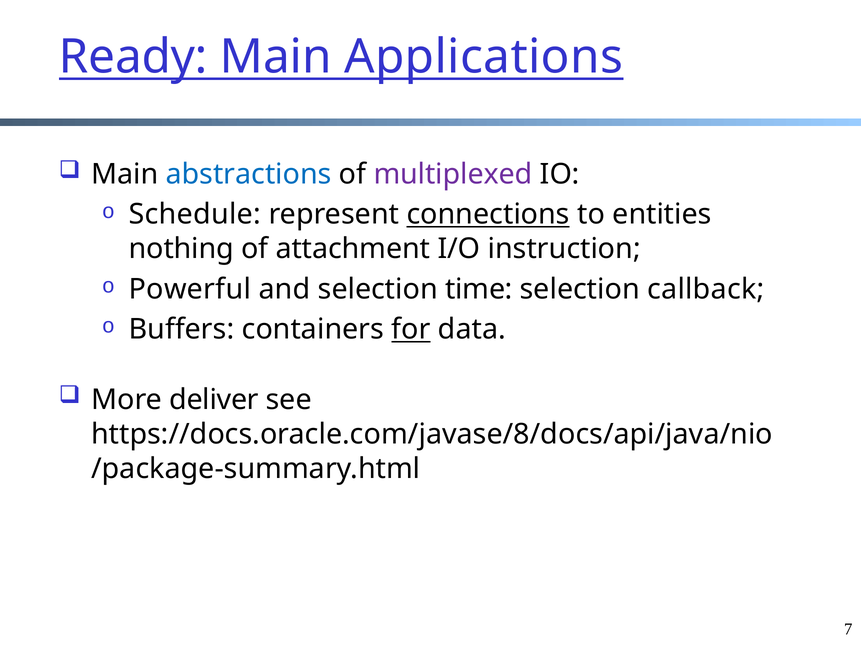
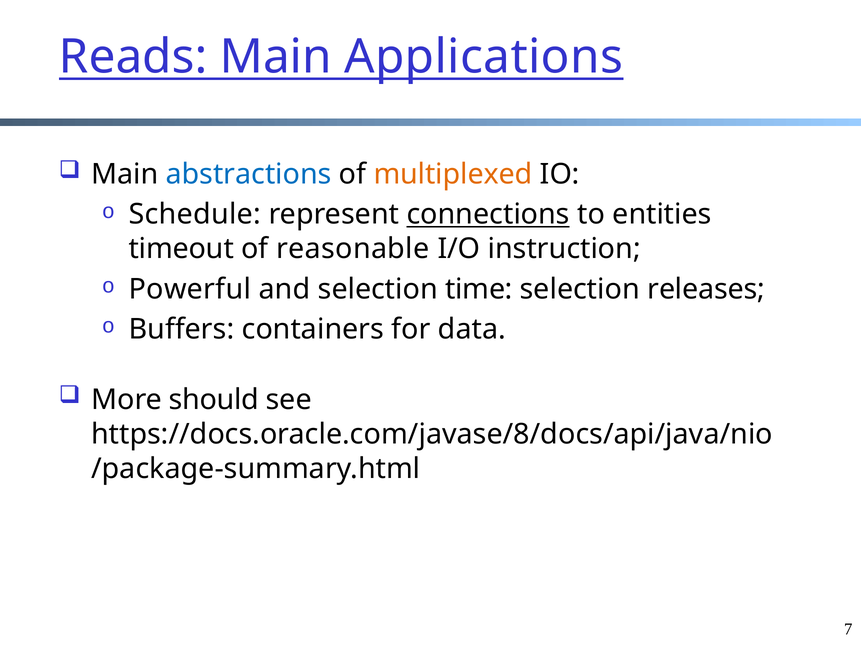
Ready: Ready -> Reads (133, 57)
multiplexed colour: purple -> orange (453, 174)
nothing: nothing -> timeout (181, 249)
attachment: attachment -> reasonable (353, 249)
callback: callback -> releases (706, 289)
for underline: present -> none (411, 329)
deliver: deliver -> should (214, 399)
